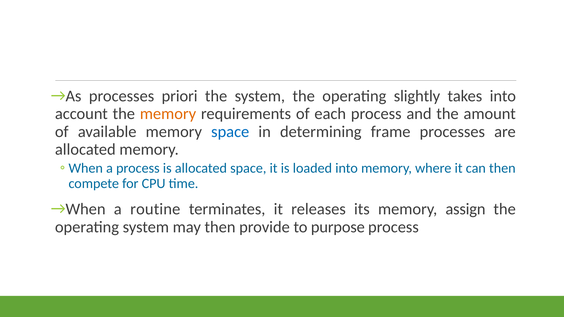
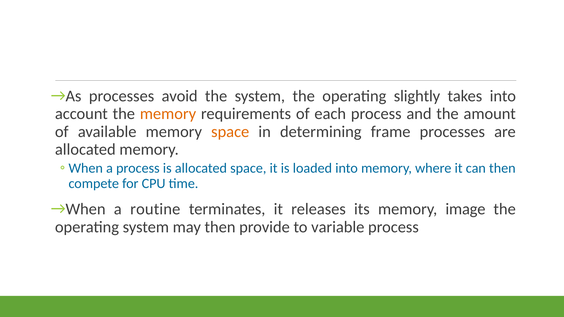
priori: priori -> avoid (180, 96)
space colour: blue -> orange (230, 132)
assign: assign -> image (465, 209)
purpose: purpose -> variable (338, 227)
